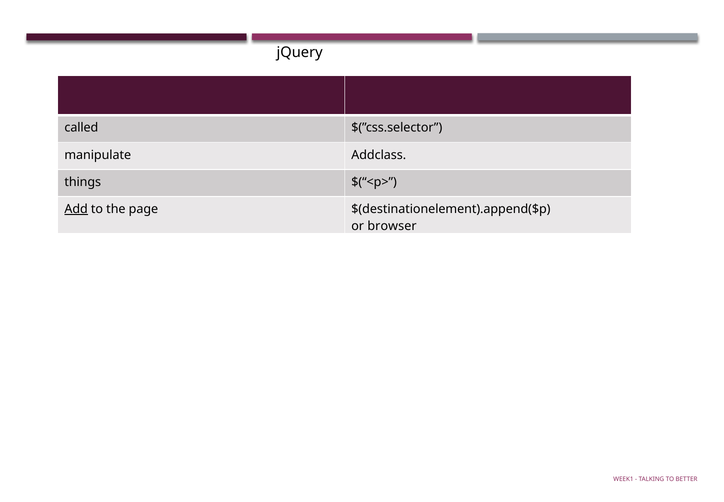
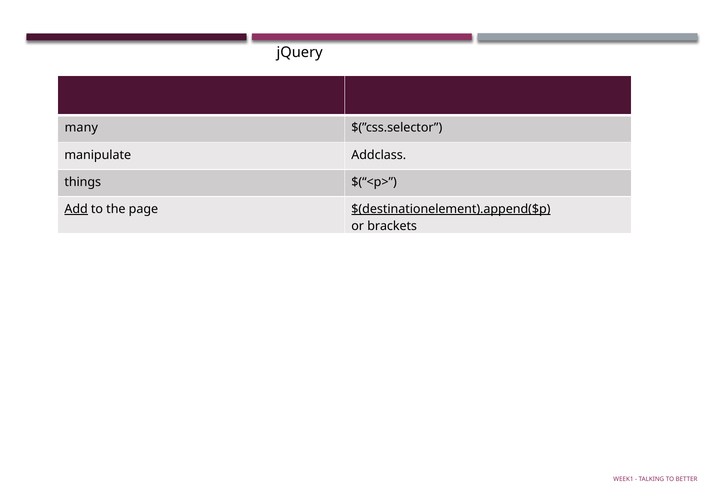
called: called -> many (81, 128)
$(destinationelement).append($p underline: none -> present (451, 209)
browser: browser -> brackets (392, 226)
